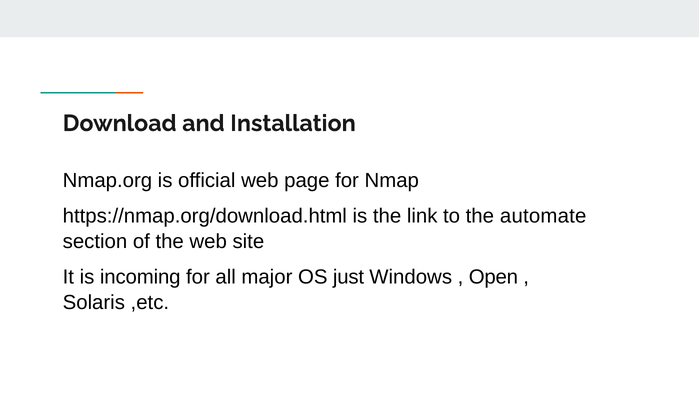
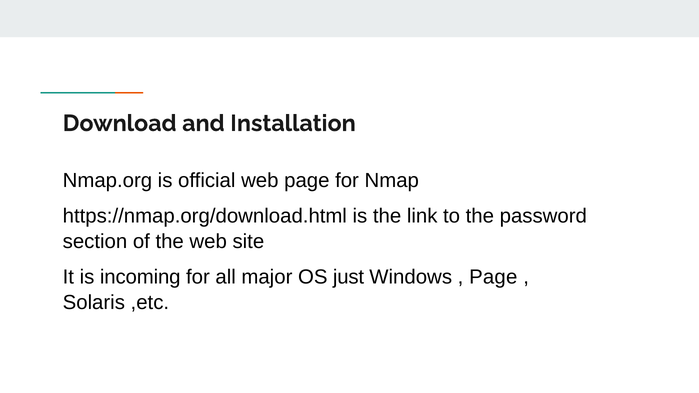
automate: automate -> password (543, 216)
Open: Open -> Page (493, 277)
